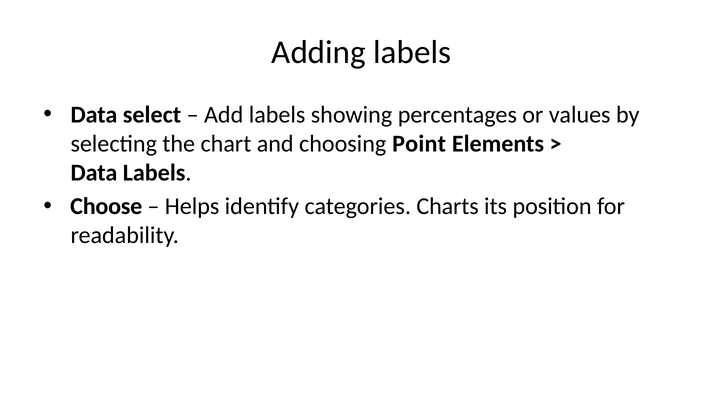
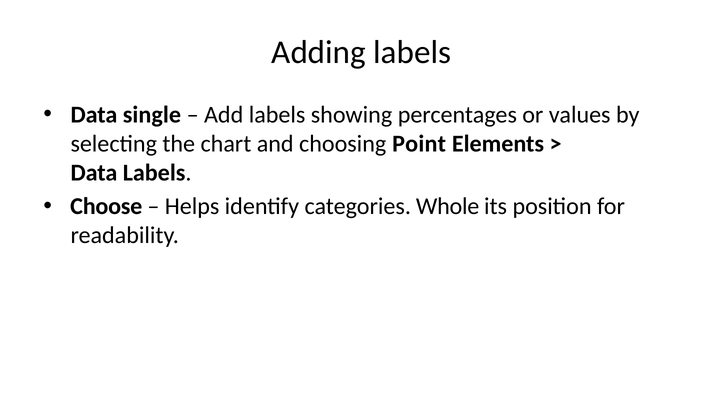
select: select -> single (152, 115)
Charts: Charts -> Whole (448, 206)
